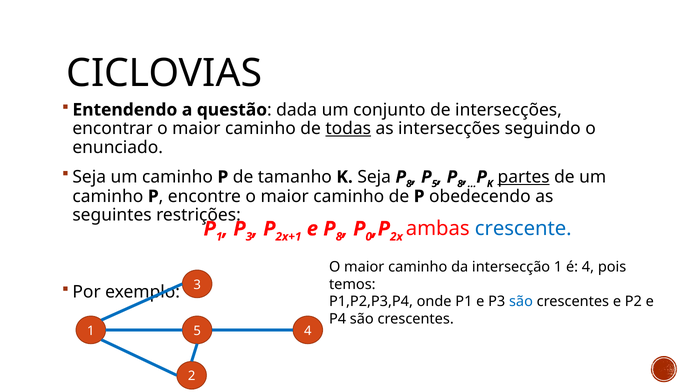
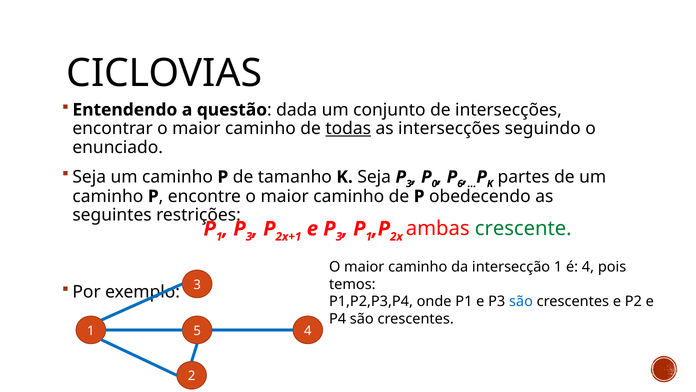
Seja P 8: 8 -> 3 (409, 184)
P 5: 5 -> 0 (434, 184)
8: 8 -> 6 (460, 184)
partes underline: present -> none (524, 177)
e P 8: 8 -> 3 (339, 236)
0: 0 -> 1 (369, 236)
crescente colour: blue -> green (523, 228)
